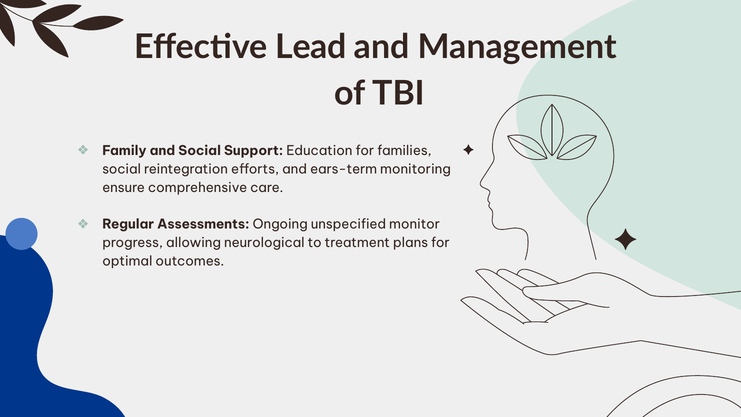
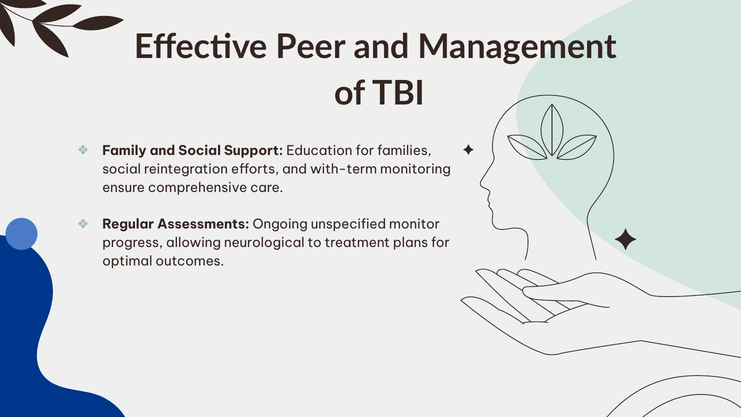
Lead: Lead -> Peer (311, 47)
ears-term: ears-term -> with-term (344, 169)
